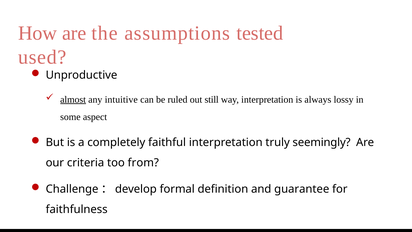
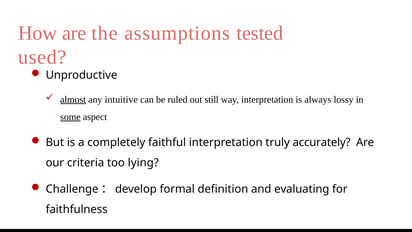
some underline: none -> present (70, 117)
seemingly: seemingly -> accurately (322, 142)
from: from -> lying (143, 163)
guarantee: guarantee -> evaluating (302, 189)
